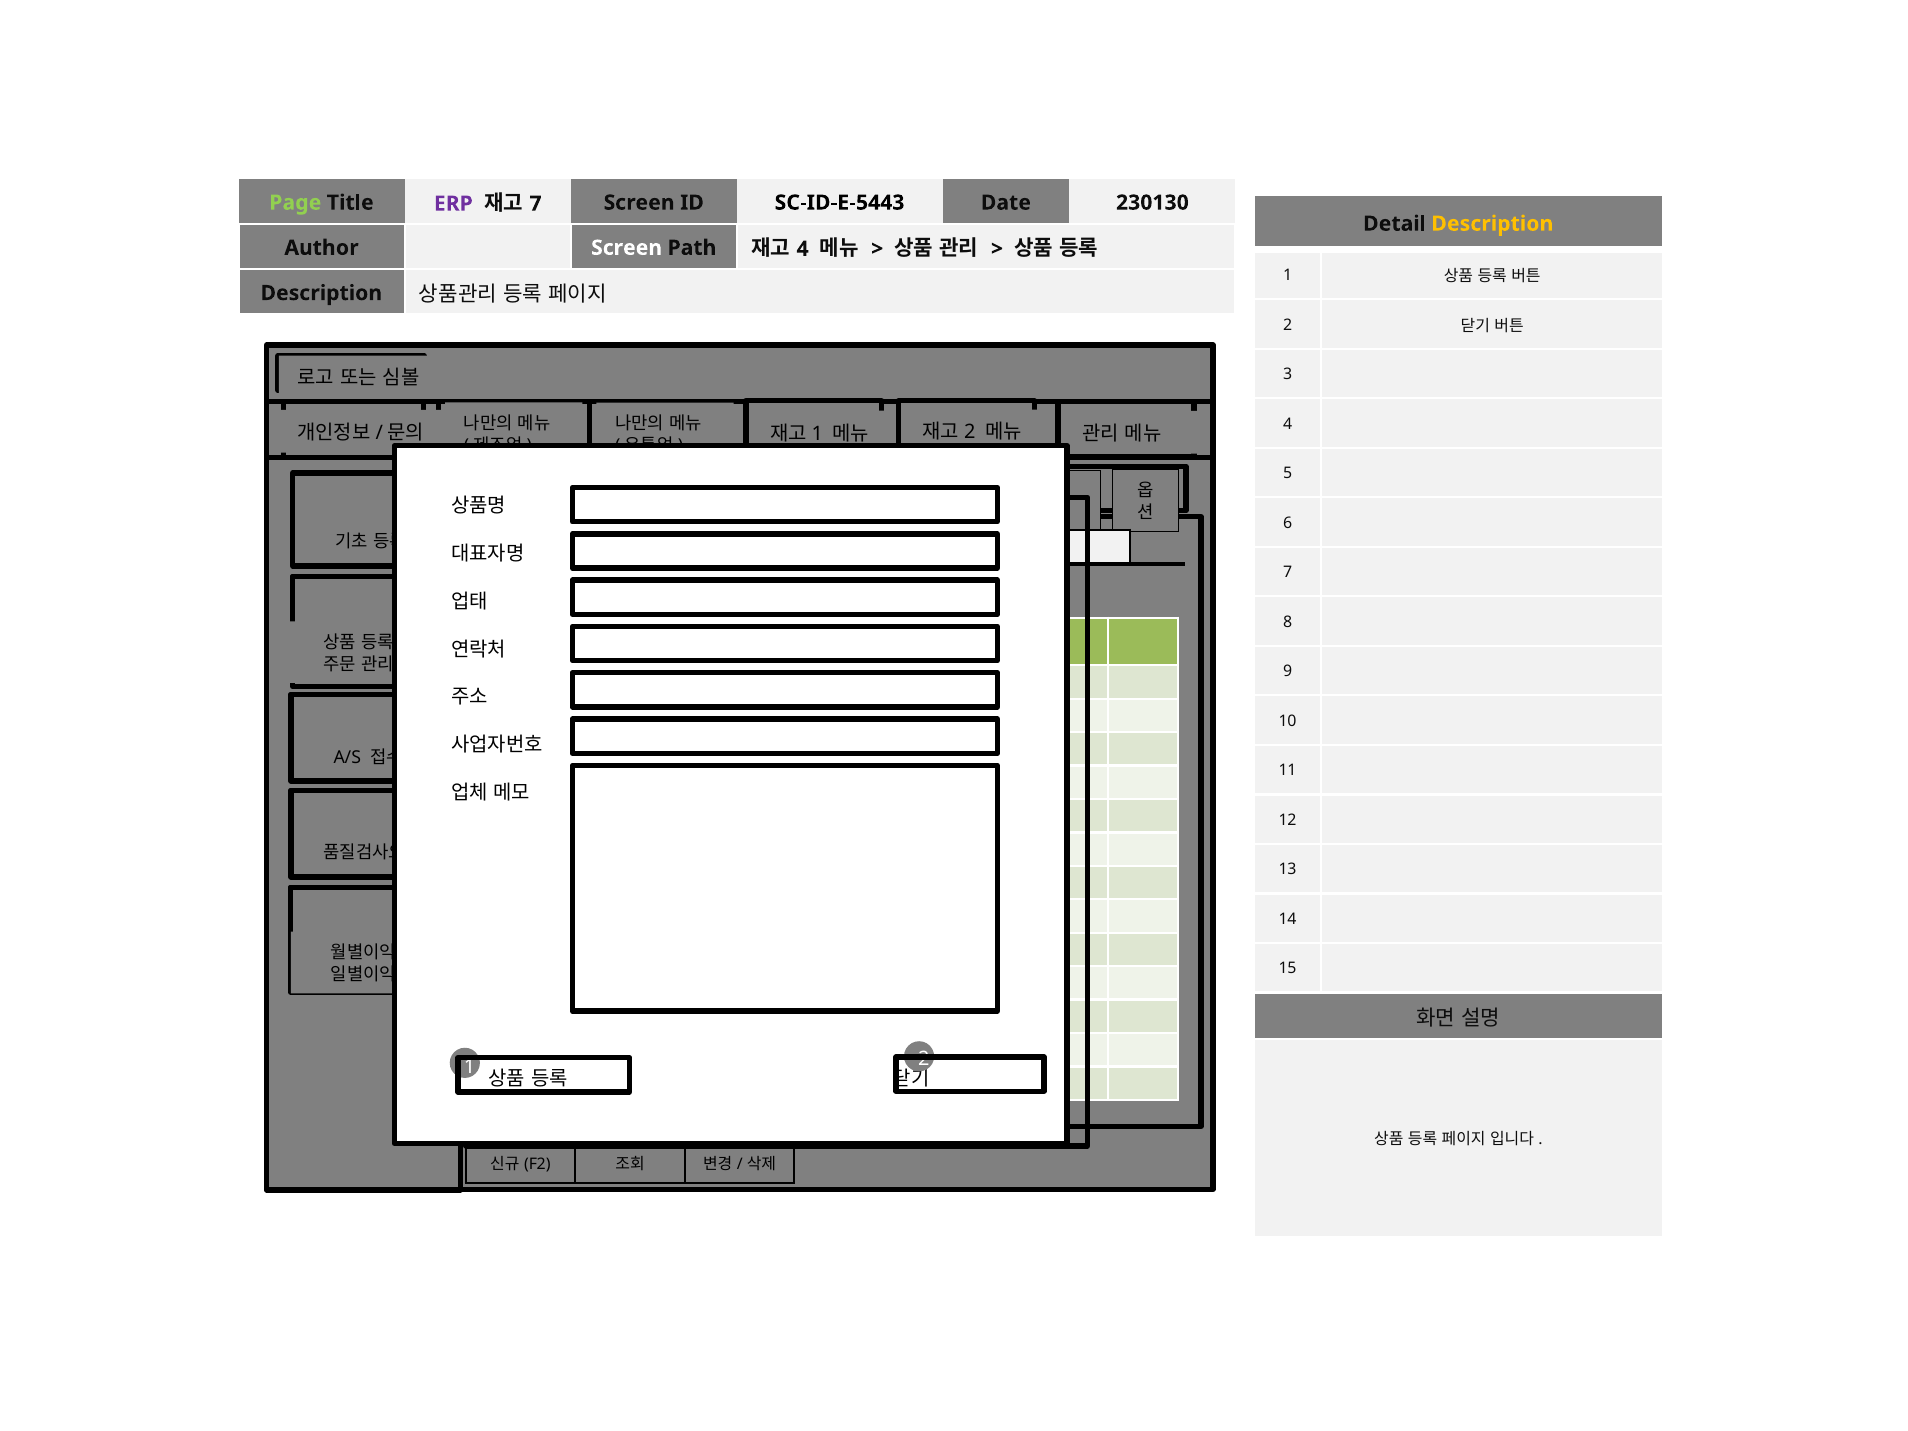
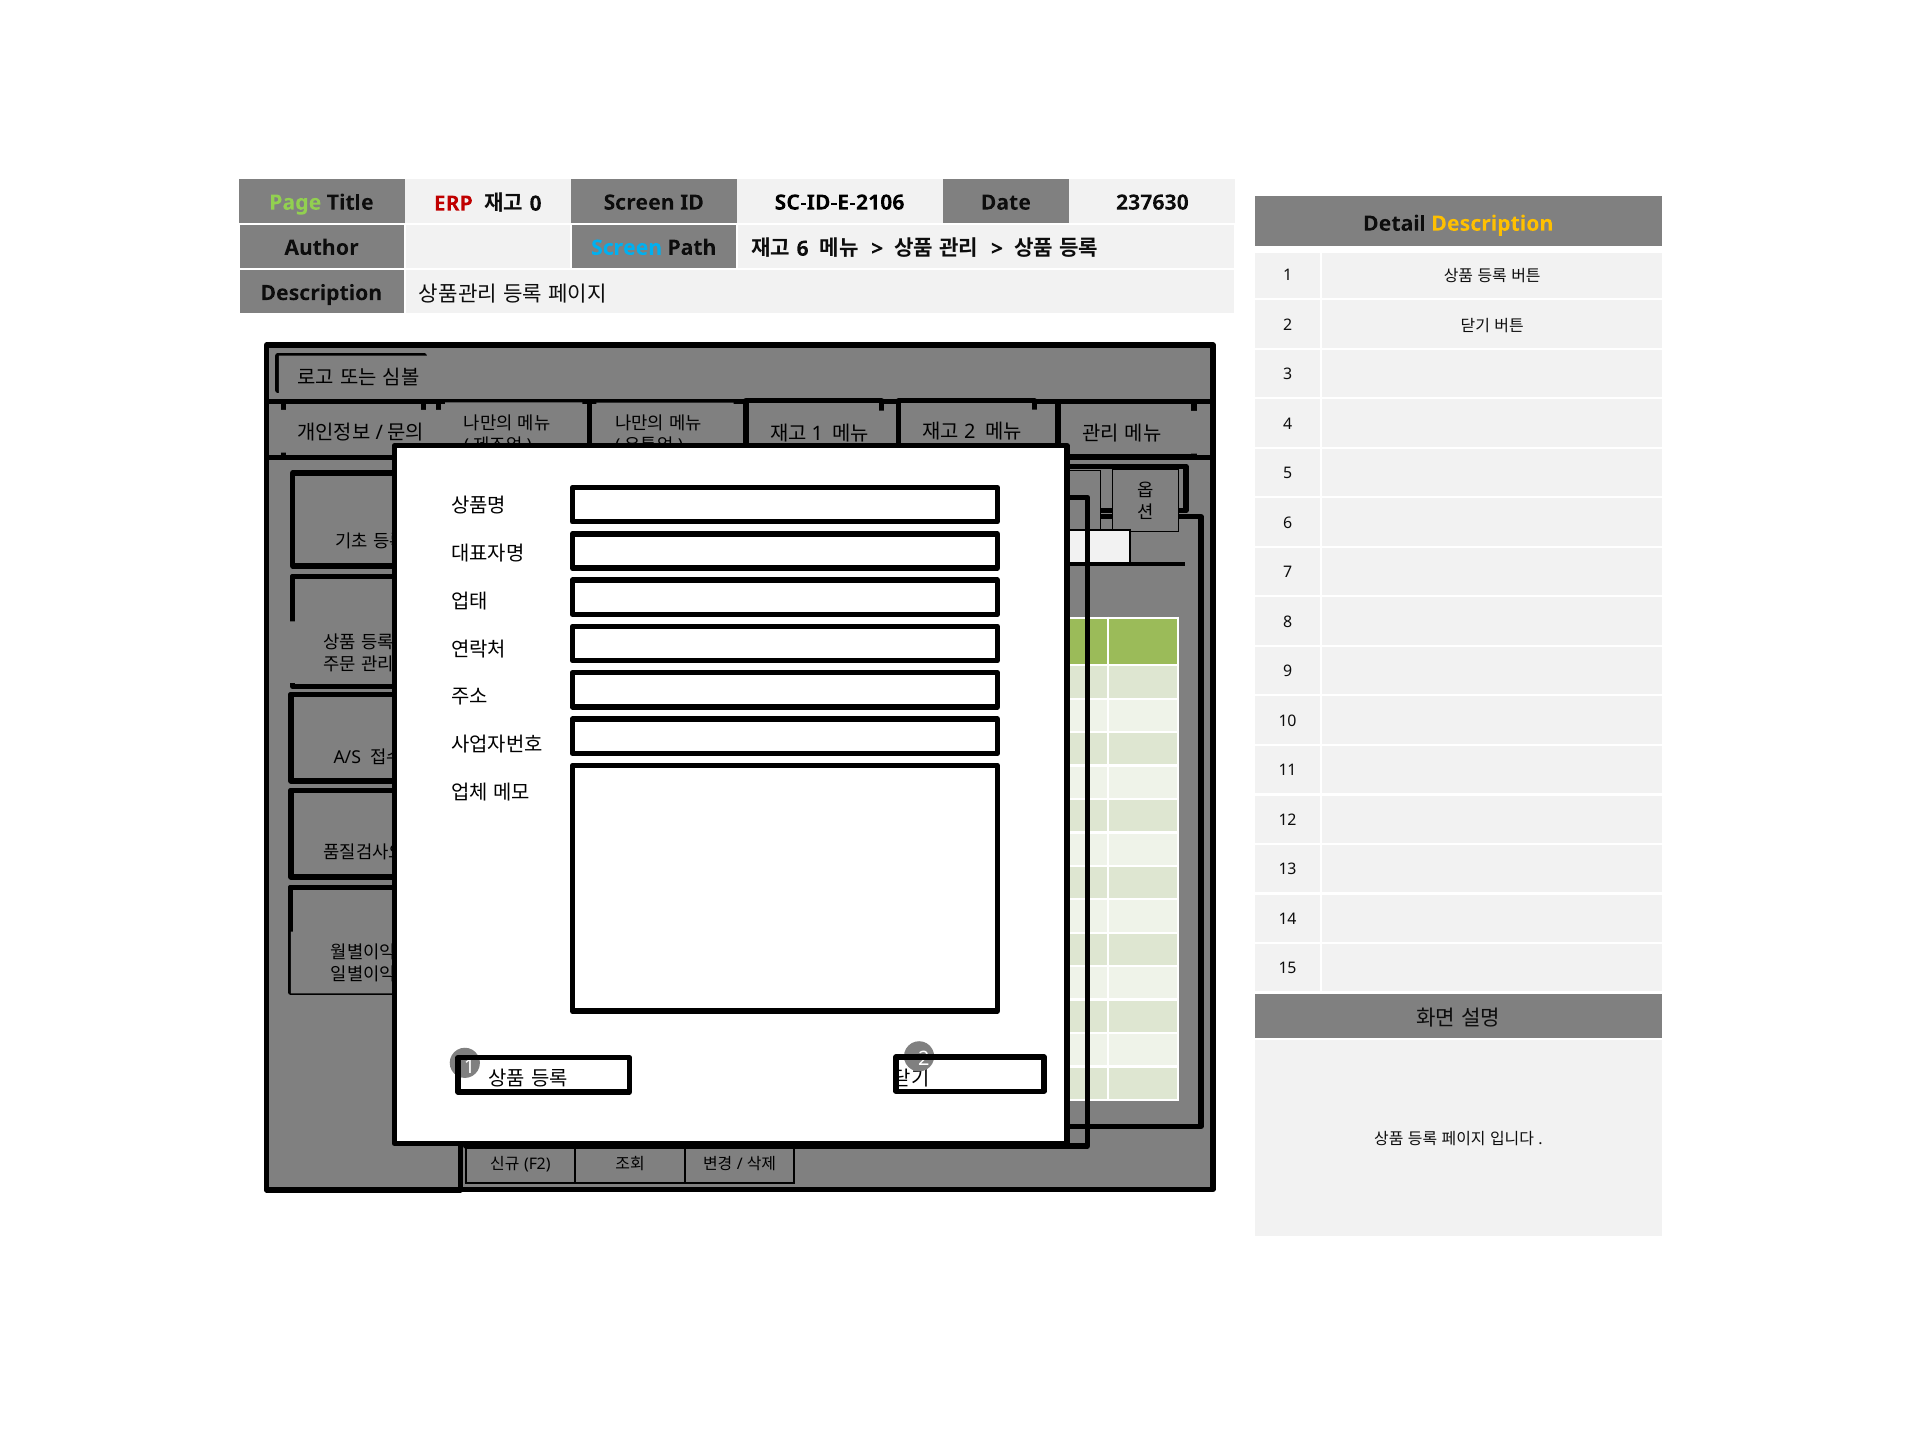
ERP colour: purple -> red (453, 204)
7: 7 -> 0 (536, 204)
SC-ID-E-5443: SC-ID-E-5443 -> SC-ID-E-2106 (840, 203)
230130: 230130 -> 237630 (1152, 203)
Screen colour: white -> light blue (627, 248)
4: 4 -> 6 (803, 249)
